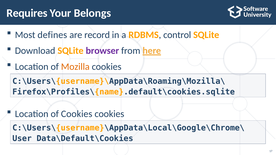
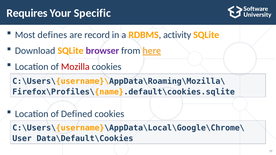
Belongs: Belongs -> Specific (92, 13)
control: control -> activity (177, 35)
Mozilla colour: orange -> red (75, 67)
of Cookies: Cookies -> Defined (77, 114)
